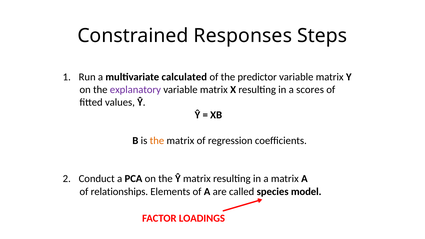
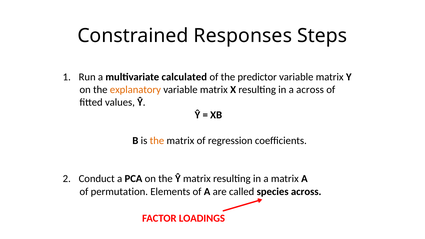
explanatory colour: purple -> orange (135, 90)
a scores: scores -> across (310, 90)
relationships: relationships -> permutation (119, 192)
species model: model -> across (306, 192)
